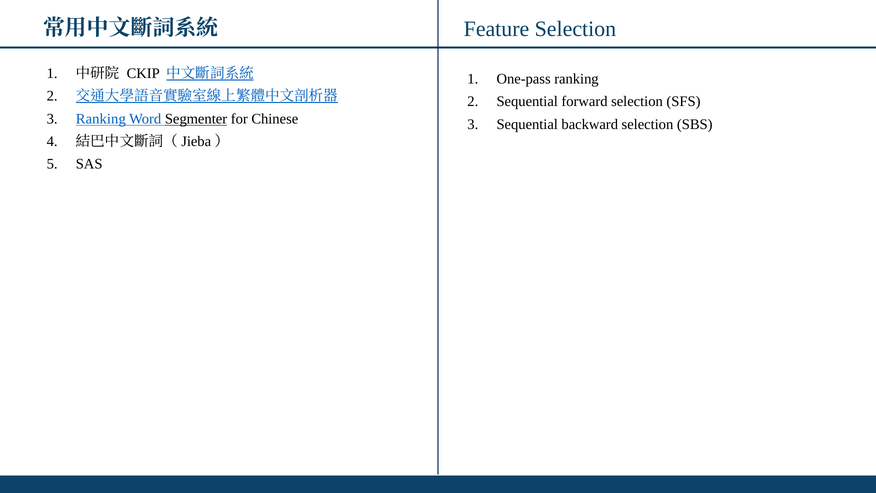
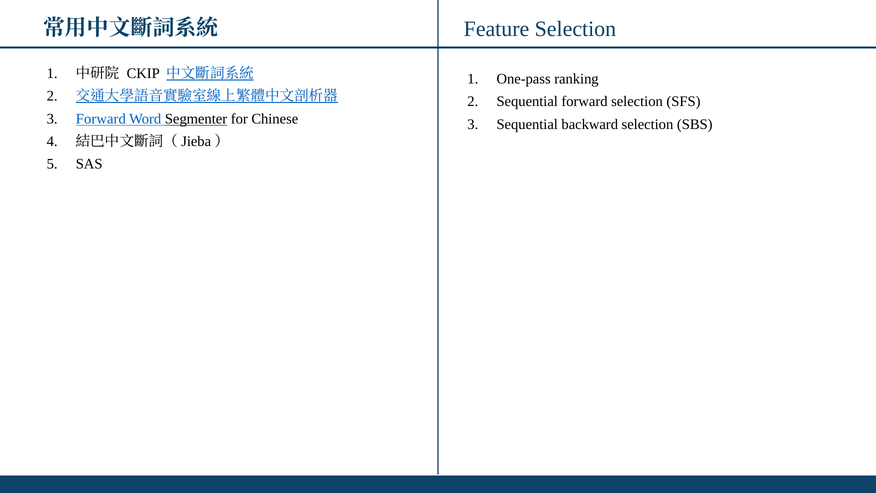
Ranking: Ranking -> Forward (101, 119)
